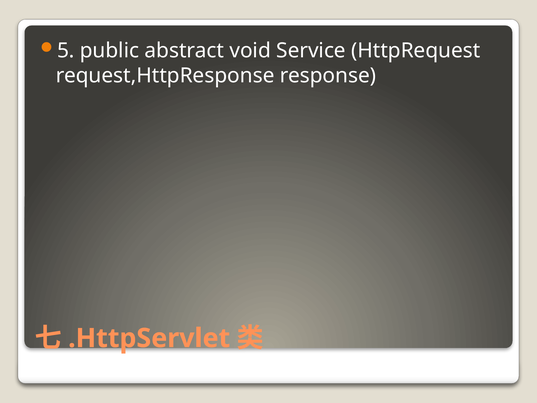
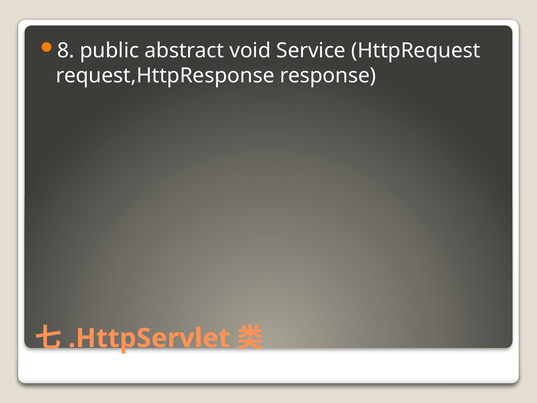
5: 5 -> 8 (66, 51)
